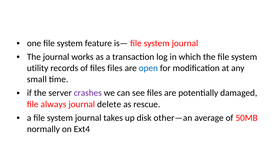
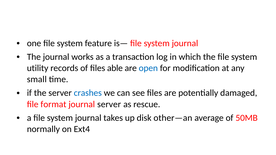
files files: files -> able (115, 68)
crashes colour: purple -> blue (88, 93)
always: always -> format (53, 104)
journal delete: delete -> server (109, 104)
